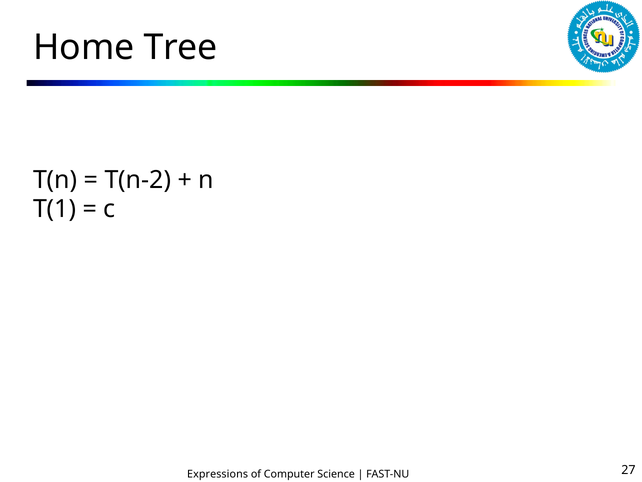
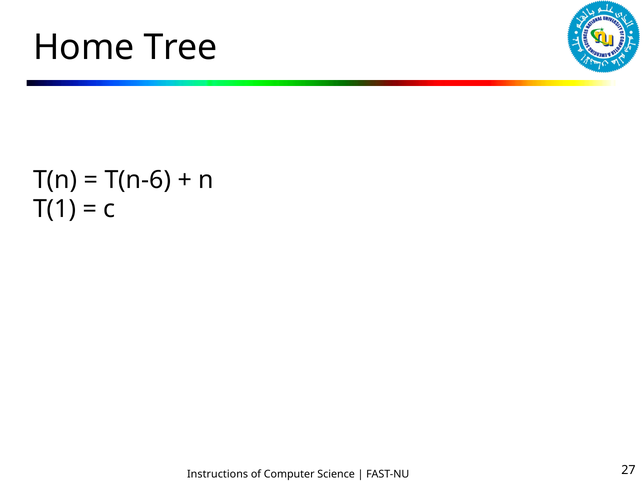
T(n-2: T(n-2 -> T(n-6 (138, 180)
Expressions: Expressions -> Instructions (218, 474)
